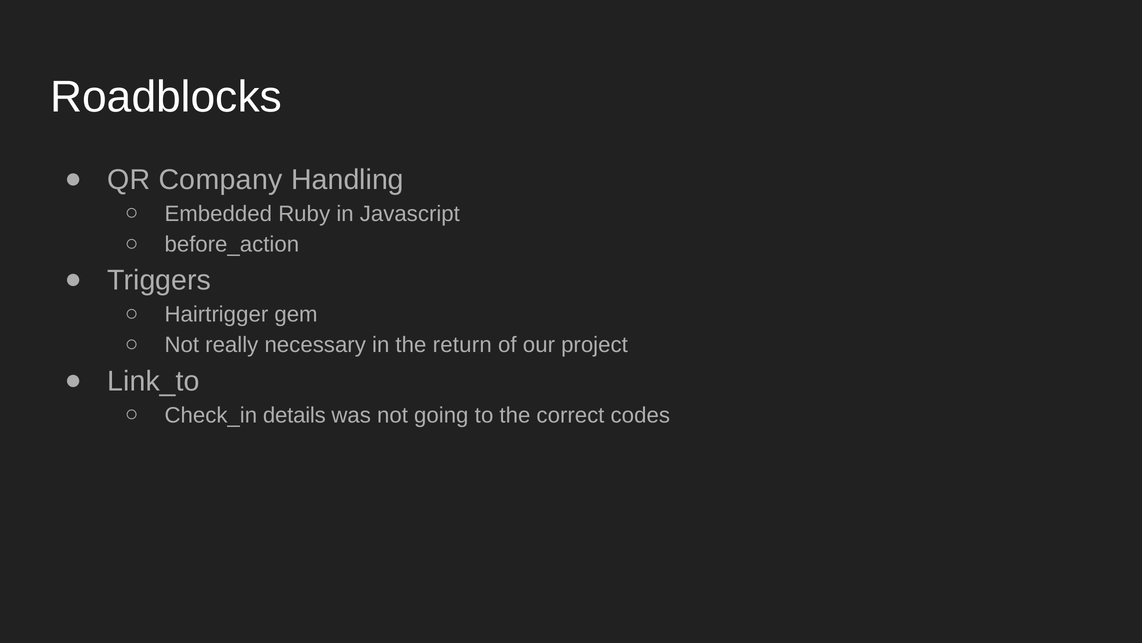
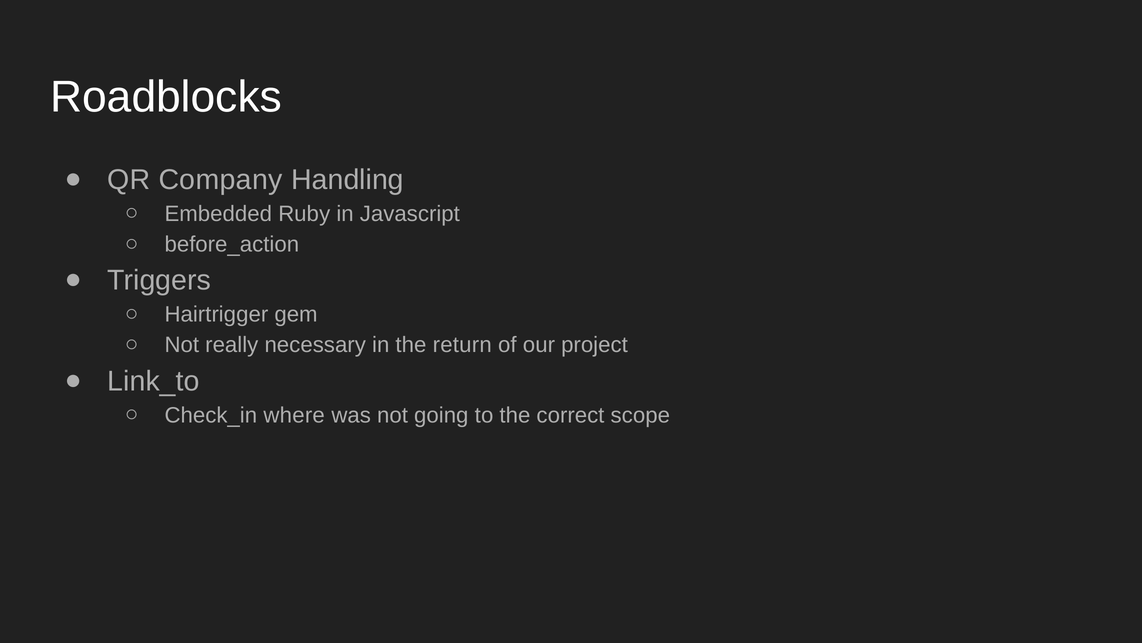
details: details -> where (294, 415)
codes: codes -> scope (640, 415)
